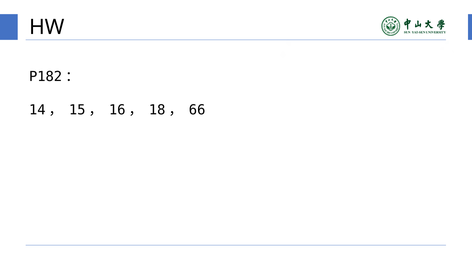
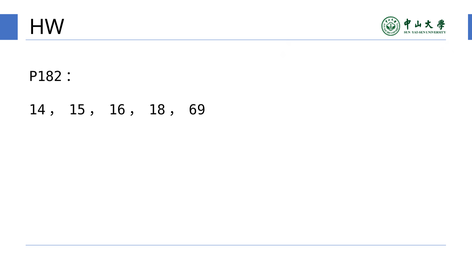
66: 66 -> 69 (197, 110)
